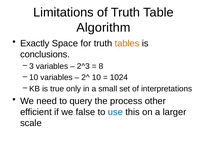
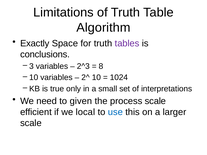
tables colour: orange -> purple (127, 43)
query: query -> given (81, 101)
process other: other -> scale (155, 101)
false: false -> local (85, 112)
